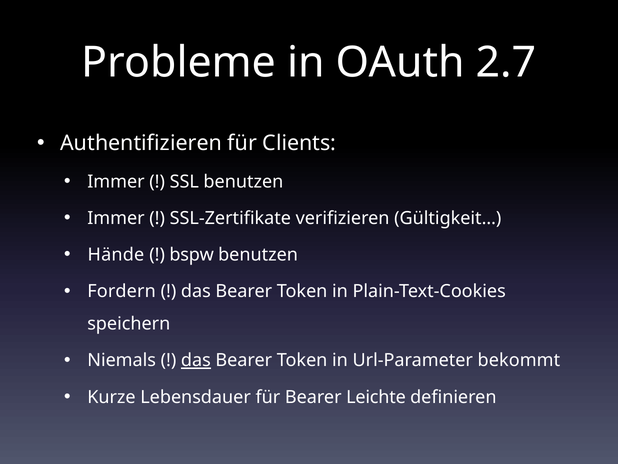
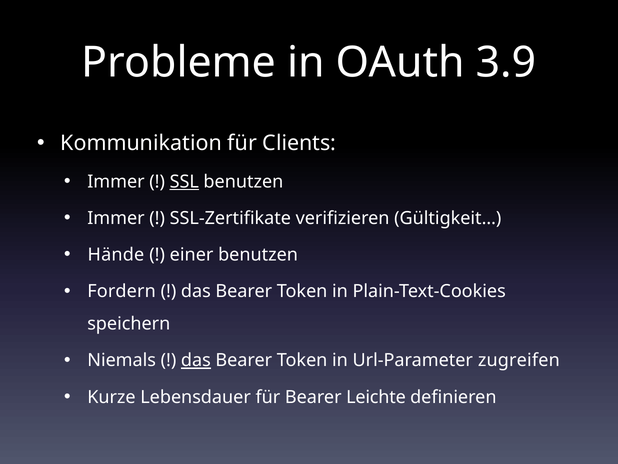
2.7: 2.7 -> 3.9 (506, 63)
Authentifizieren: Authentifizieren -> Kommunikation (141, 143)
SSL underline: none -> present (184, 182)
bspw: bspw -> einer (192, 255)
bekommt: bekommt -> zugreifen (519, 360)
